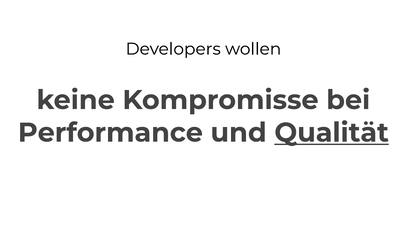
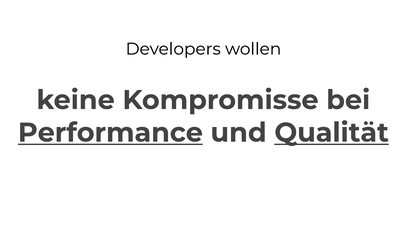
Performance underline: none -> present (110, 133)
